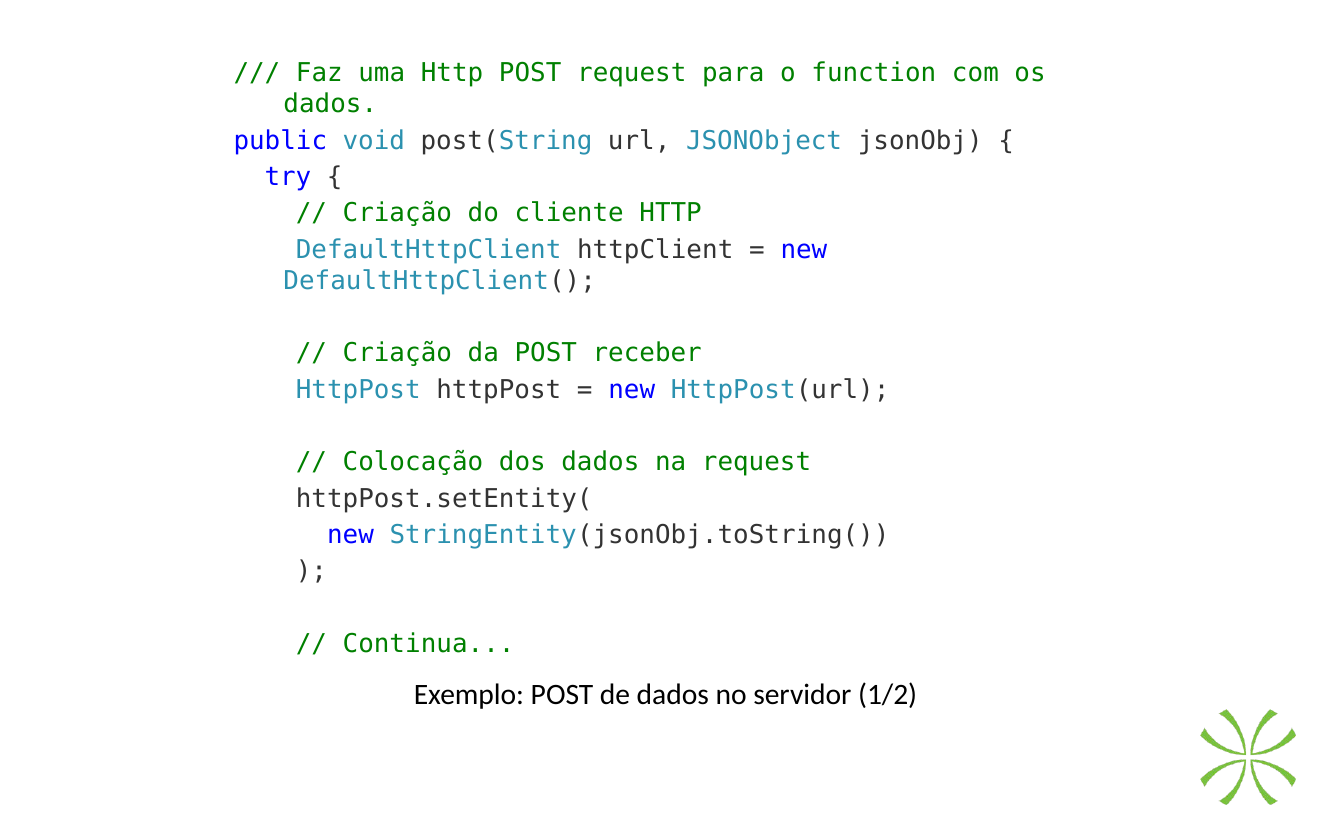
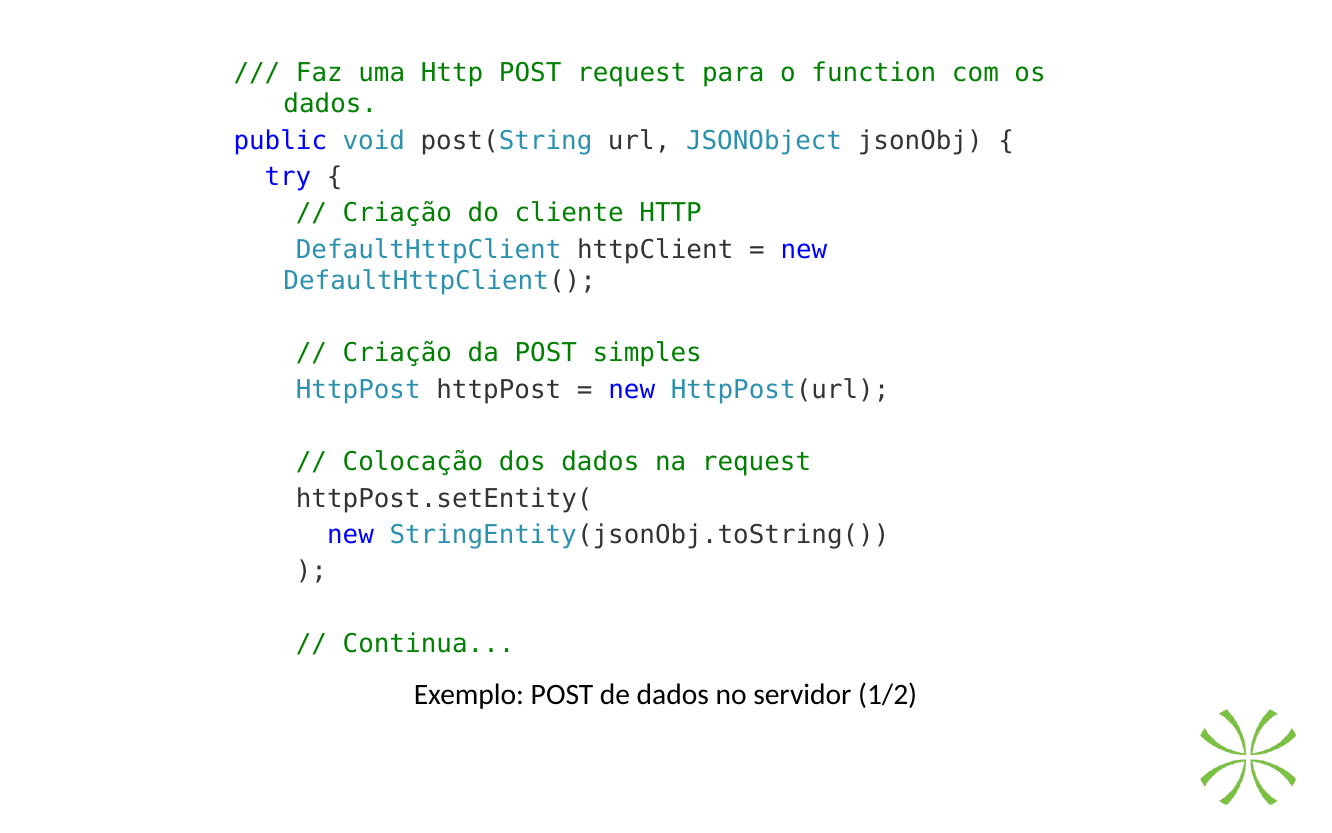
receber: receber -> simples (647, 353)
